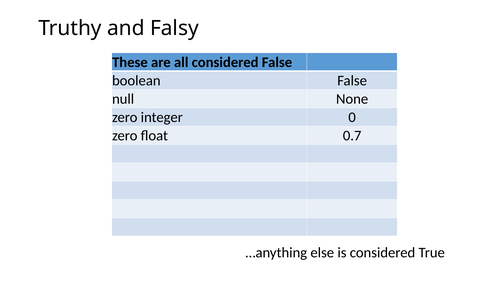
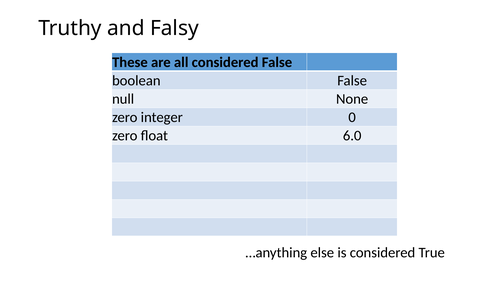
0.7: 0.7 -> 6.0 (352, 136)
